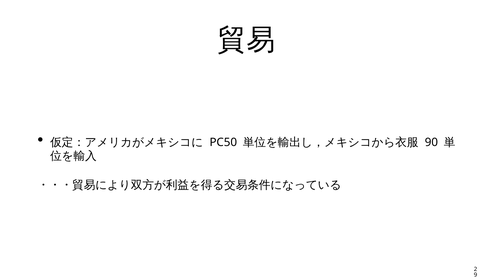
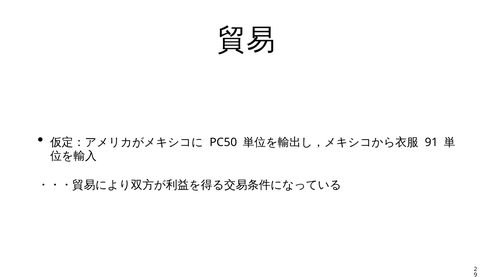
90: 90 -> 91 (431, 142)
